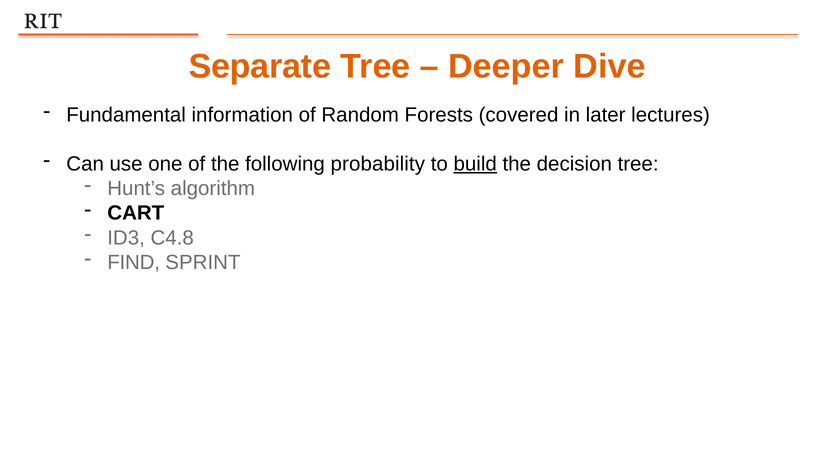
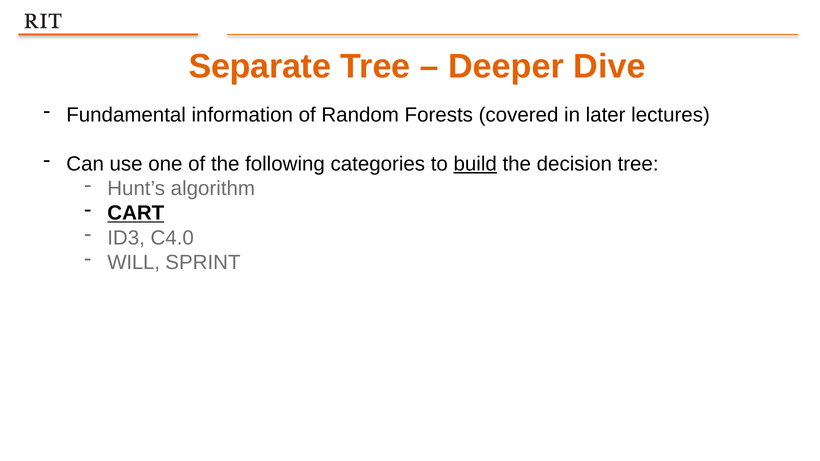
probability: probability -> categories (378, 164)
CART underline: none -> present (136, 213)
C4.8: C4.8 -> C4.0 (172, 238)
FIND: FIND -> WILL (134, 262)
